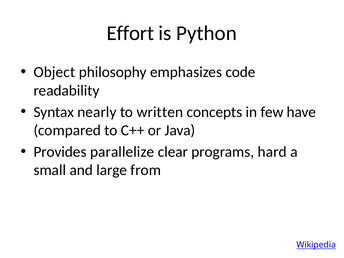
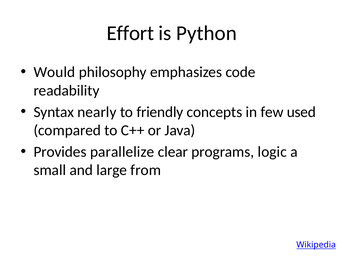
Object: Object -> Would (54, 72)
written: written -> friendly (160, 112)
have: have -> used (301, 112)
hard: hard -> logic (272, 152)
